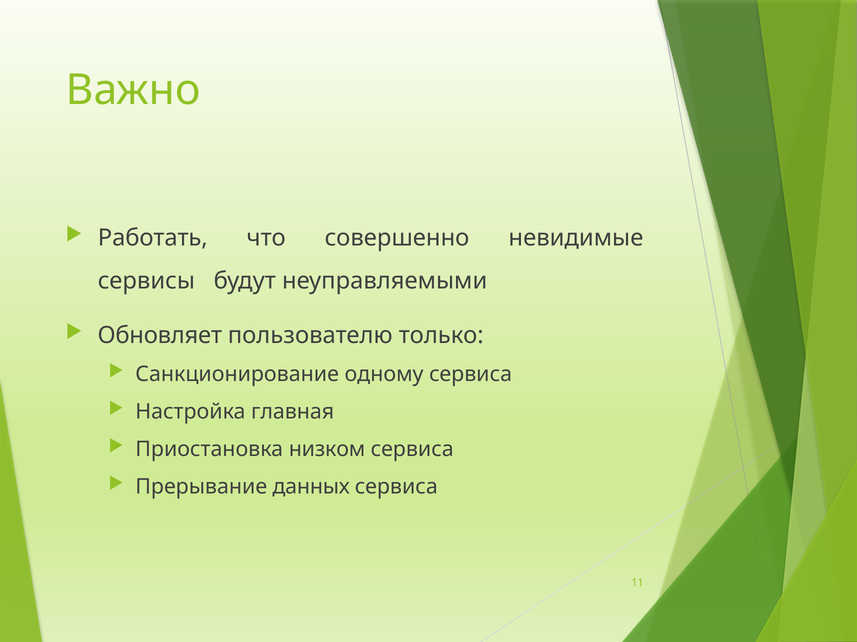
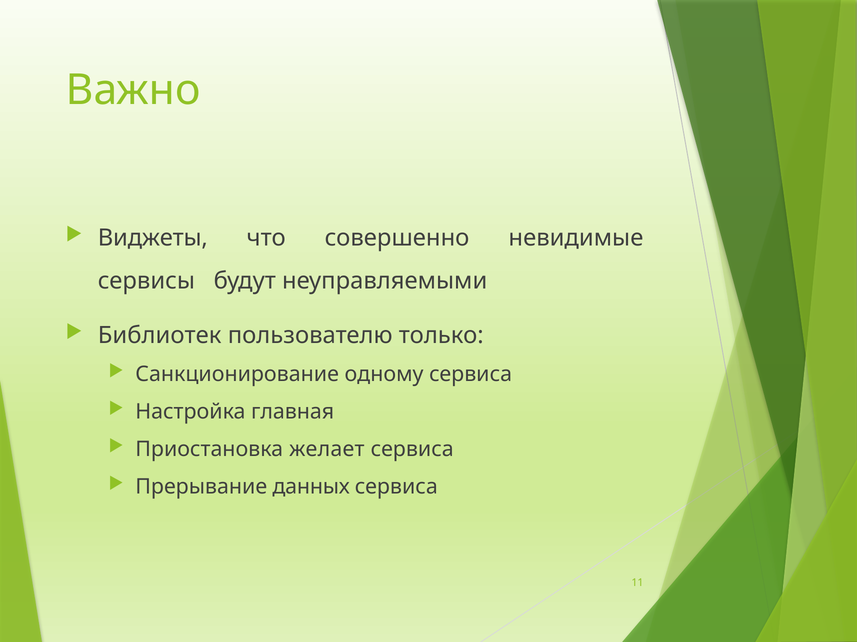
Работать: Работать -> Виджеты (153, 238)
Обновляет: Обновляет -> Библиотек (160, 336)
низком: низком -> желает (327, 450)
